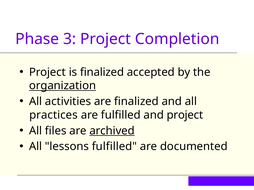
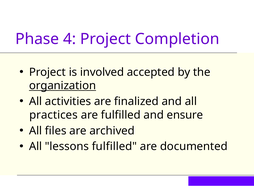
3: 3 -> 4 (70, 39)
is finalized: finalized -> involved (102, 72)
and project: project -> ensure (185, 115)
archived underline: present -> none (112, 131)
